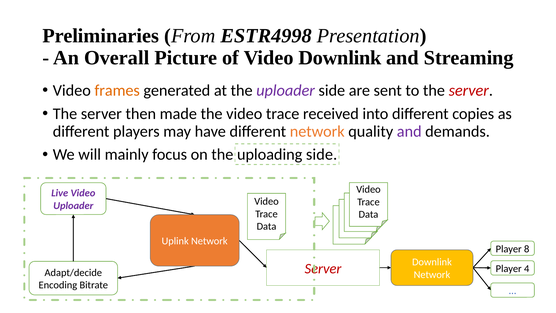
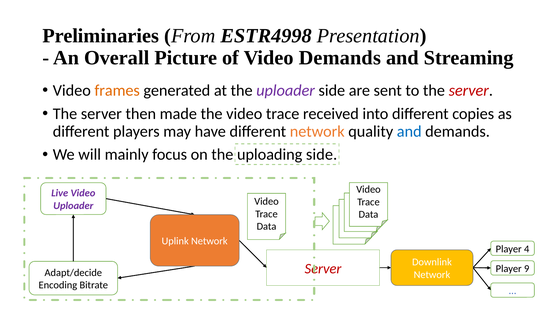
Video Downlink: Downlink -> Demands (340, 58)
and colour: purple -> blue (409, 131)
8: 8 -> 4 (527, 249)
4: 4 -> 9 (527, 268)
